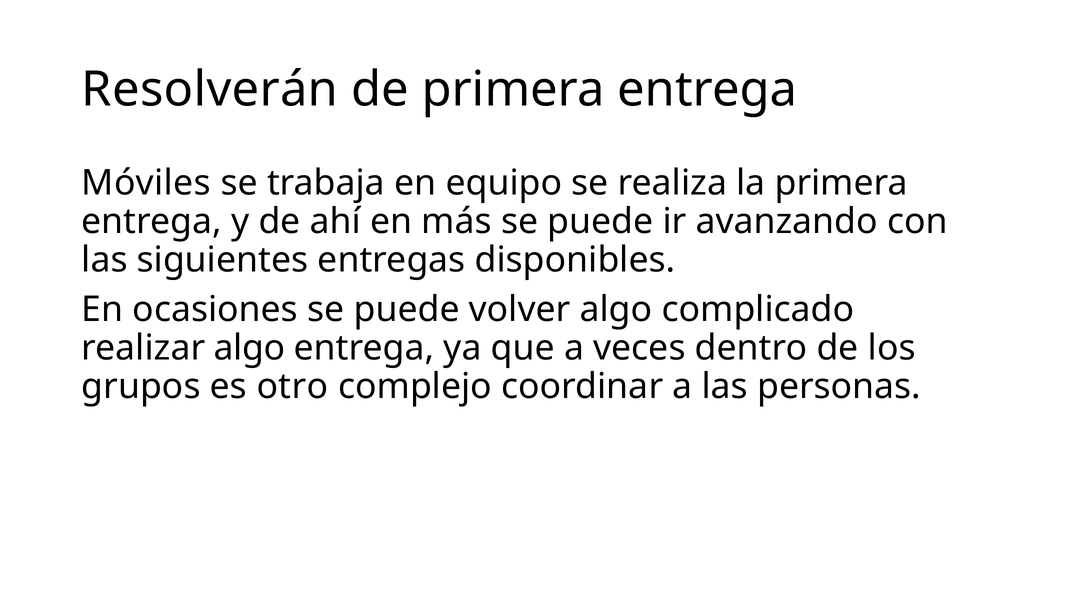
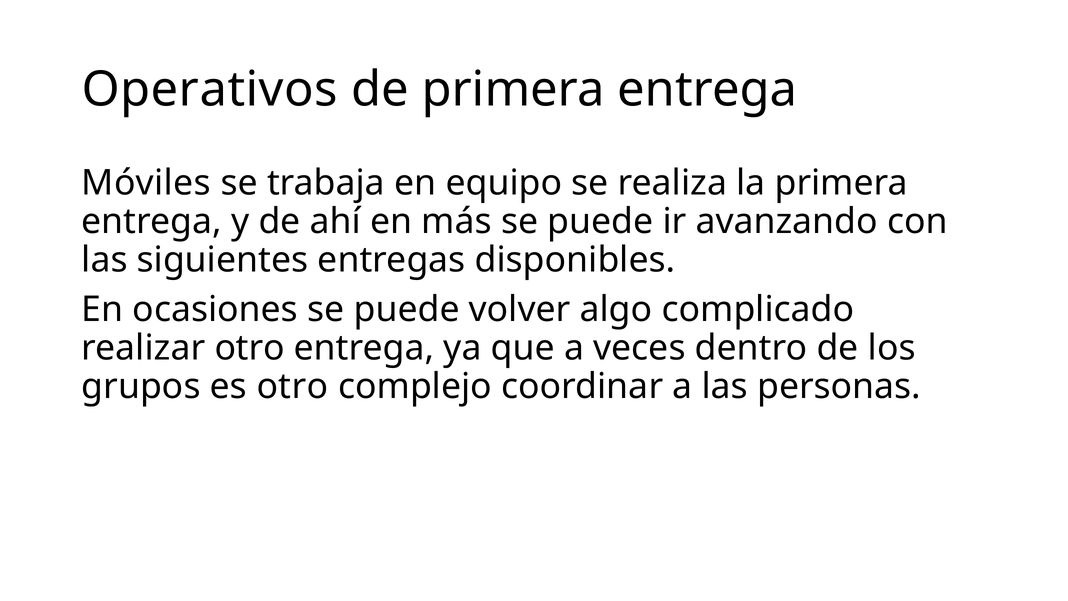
Resolverán: Resolverán -> Operativos (210, 90)
realizar algo: algo -> otro (250, 348)
